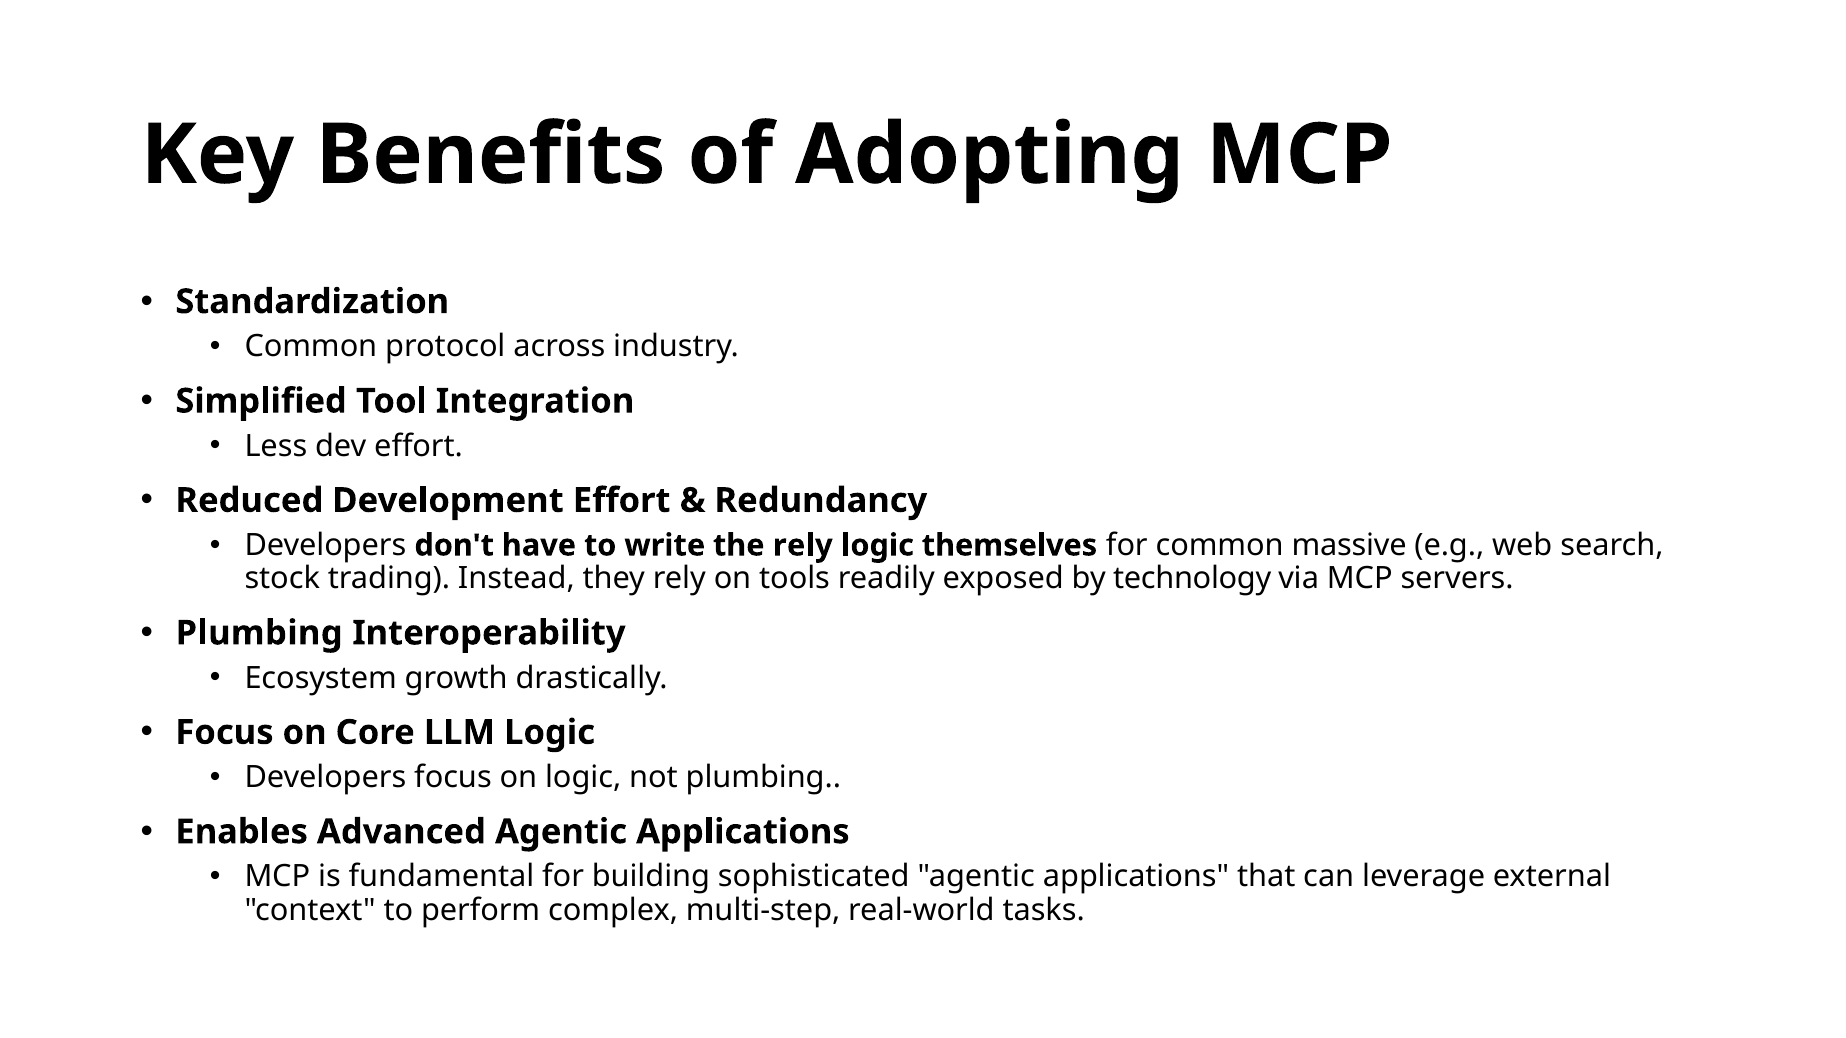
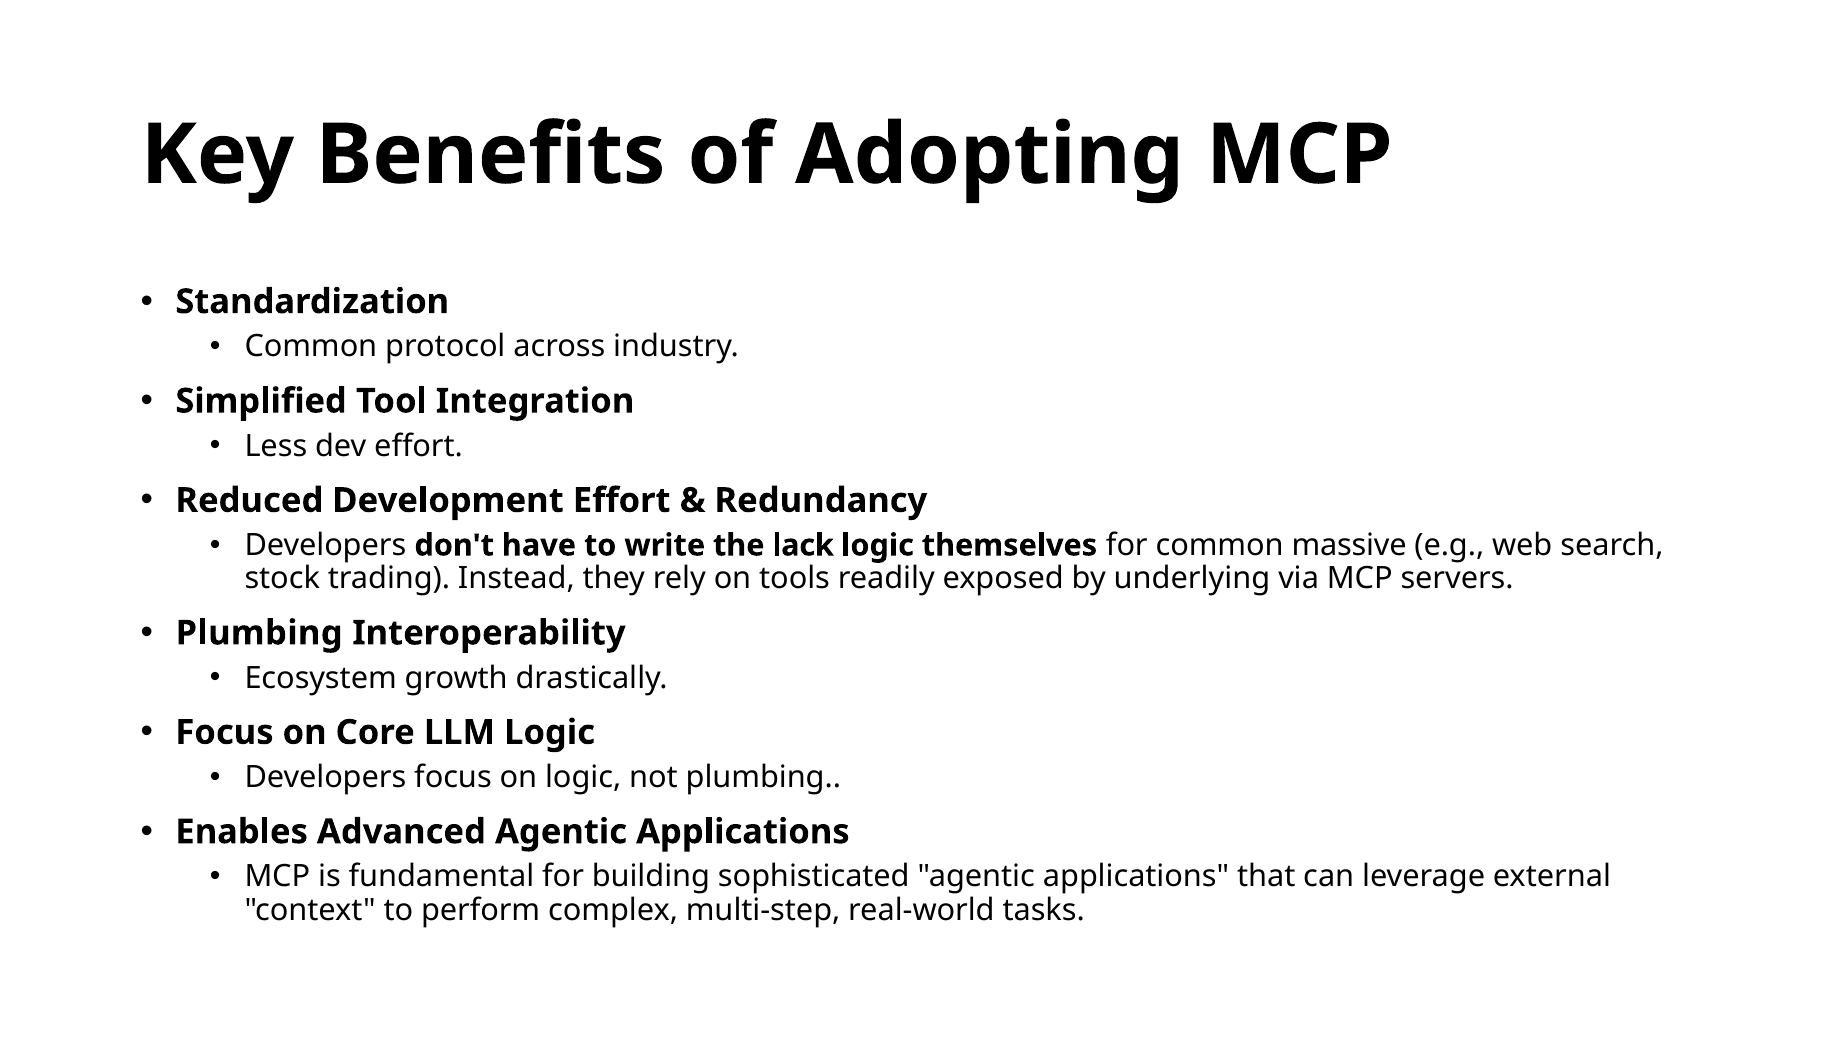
the rely: rely -> lack (803, 546)
technology: technology -> underlying (1192, 579)
